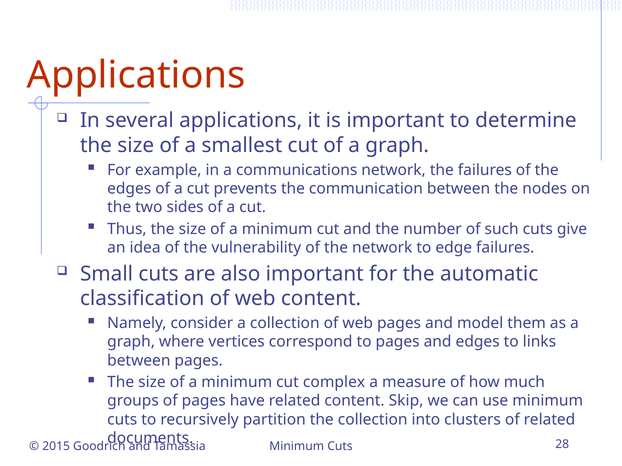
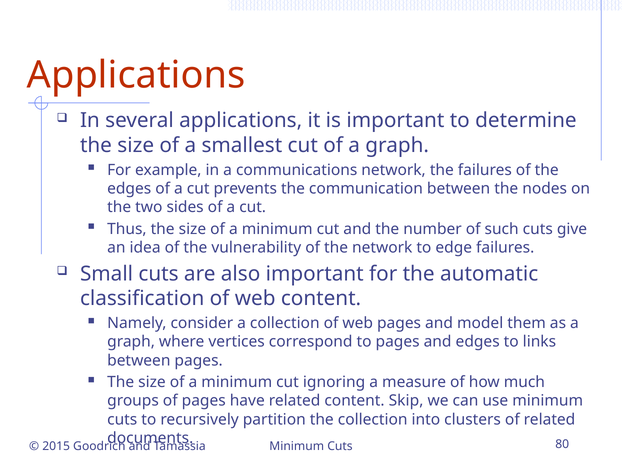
complex: complex -> ignoring (334, 383)
28: 28 -> 80 (562, 445)
